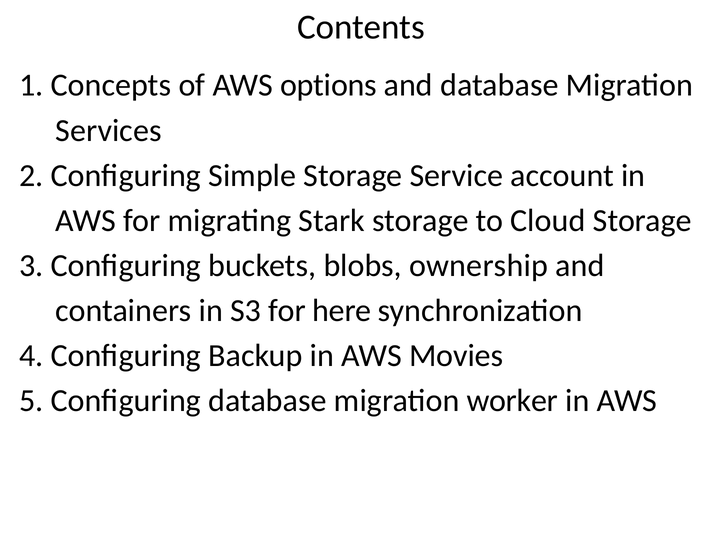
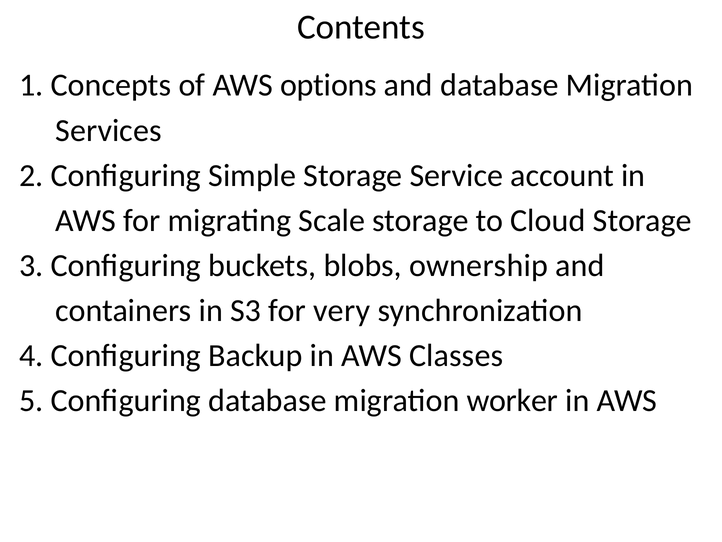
Stark: Stark -> Scale (332, 220)
here: here -> very (342, 310)
Movies: Movies -> Classes (456, 355)
